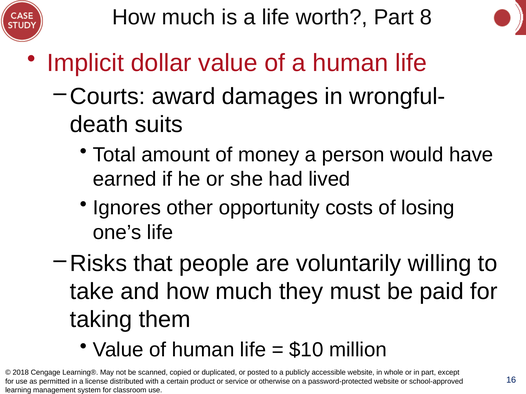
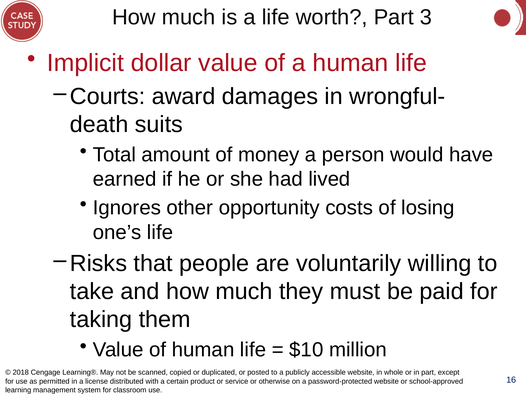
8: 8 -> 3 (426, 17)
